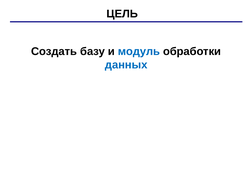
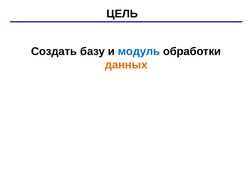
данных colour: blue -> orange (126, 65)
